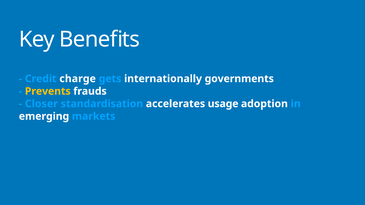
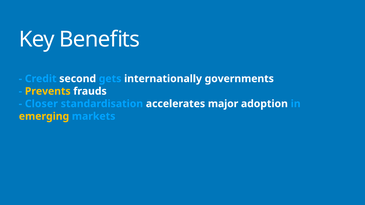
charge: charge -> second (78, 79)
usage: usage -> major (223, 104)
emerging colour: white -> yellow (44, 116)
